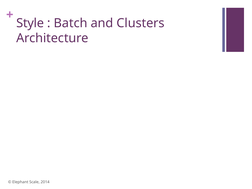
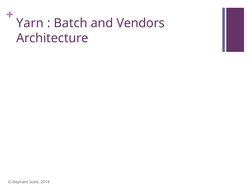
Style: Style -> Yarn (30, 23)
Clusters: Clusters -> Vendors (141, 23)
